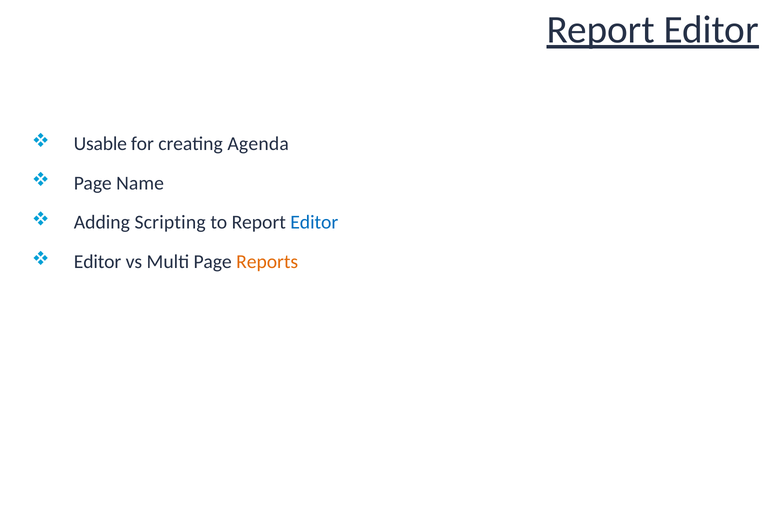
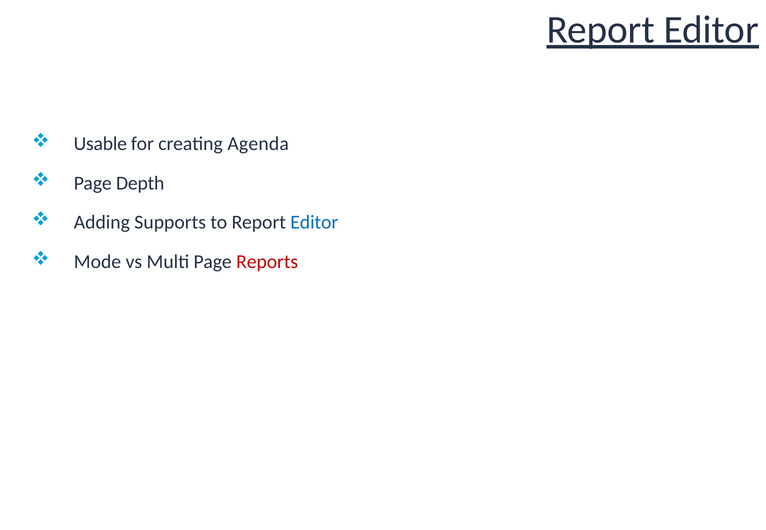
Name: Name -> Depth (140, 183)
Scripting: Scripting -> Supports (170, 223)
Editor: Editor -> Mode (97, 262)
Reports colour: orange -> red (267, 262)
